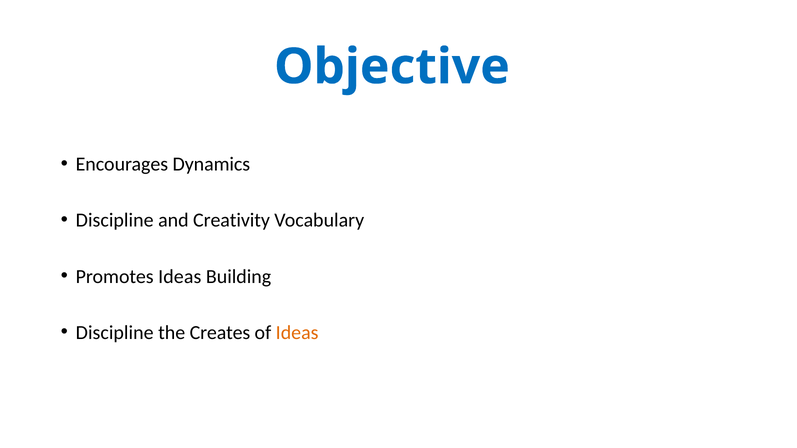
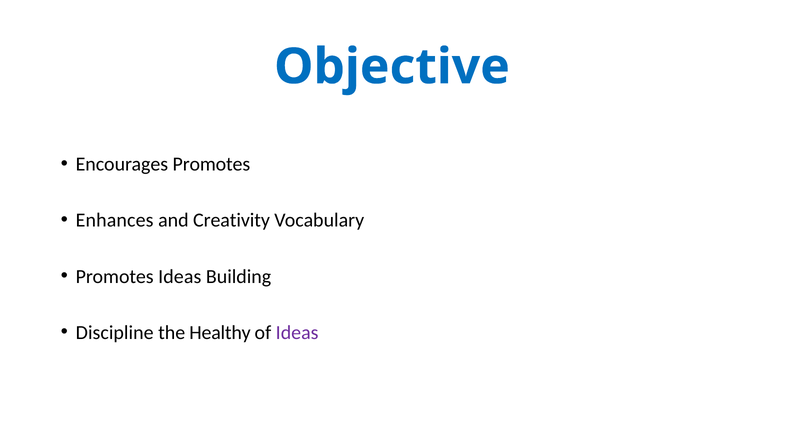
Encourages Dynamics: Dynamics -> Promotes (211, 164)
Discipline: Discipline -> Enhances (115, 220)
Creates: Creates -> Healthy (220, 333)
Ideas colour: orange -> purple (297, 333)
